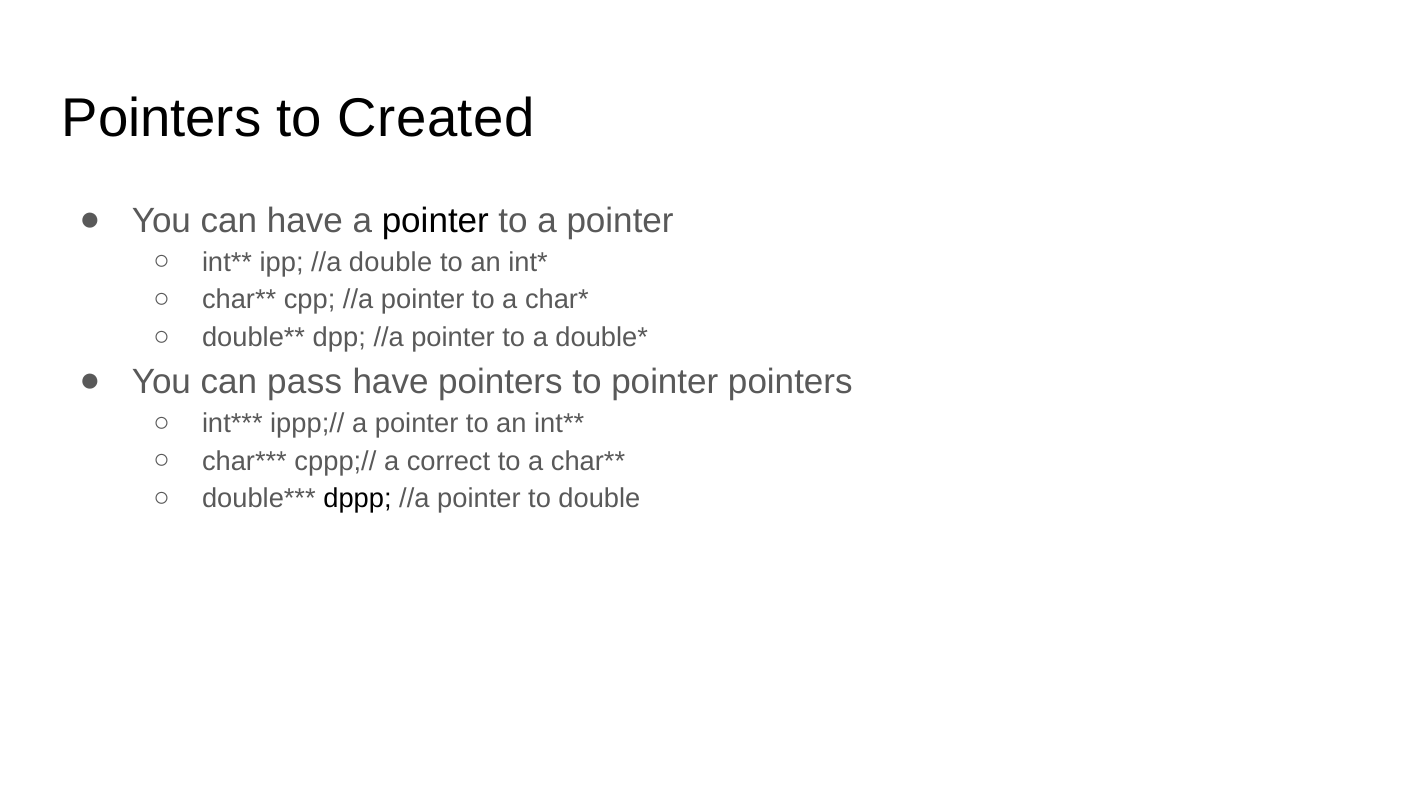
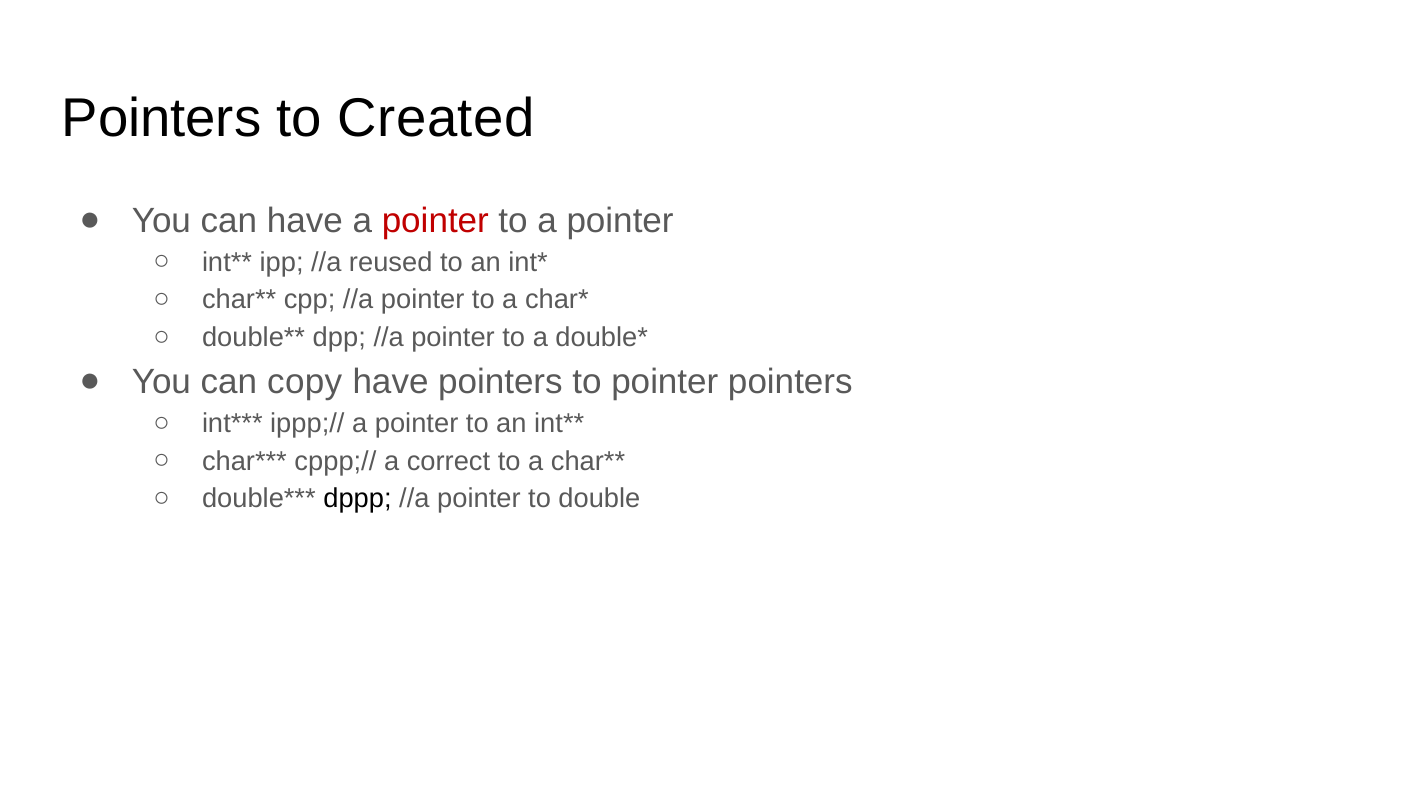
pointer colour: black -> red (435, 220)
//a double: double -> reused (391, 262)
pass: pass -> copy (305, 382)
